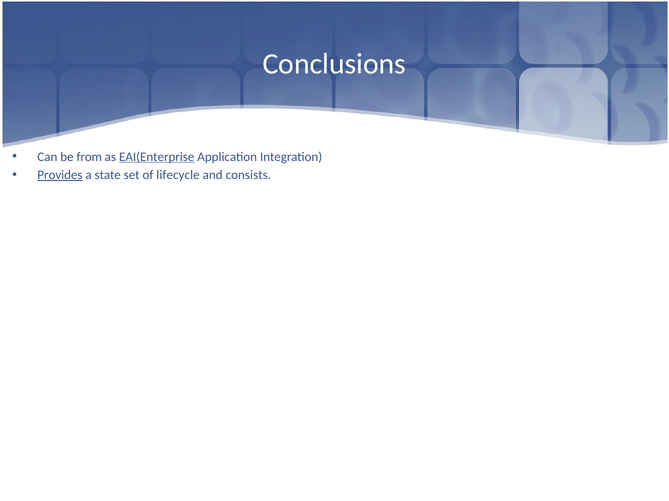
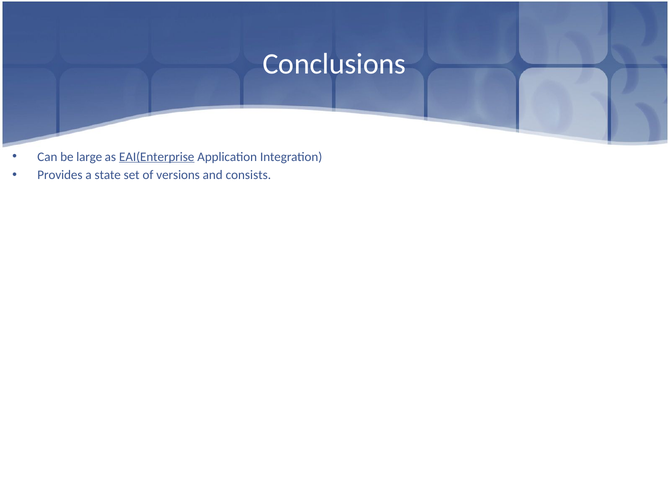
from: from -> large (89, 157)
Provides underline: present -> none (60, 175)
lifecycle: lifecycle -> versions (178, 175)
